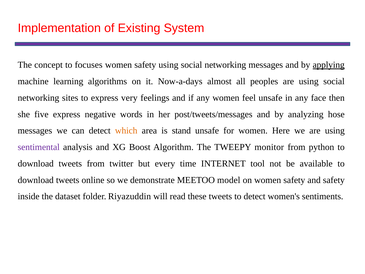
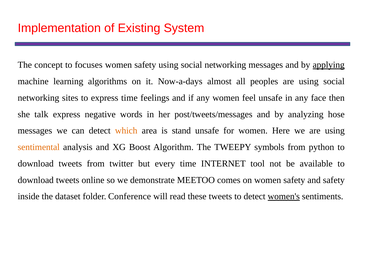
express very: very -> time (129, 98)
five: five -> talk (41, 114)
sentimental colour: purple -> orange (39, 147)
monitor: monitor -> symbols (269, 147)
model: model -> comes (229, 180)
Riyazuddin: Riyazuddin -> Conference (130, 196)
women's underline: none -> present (284, 196)
